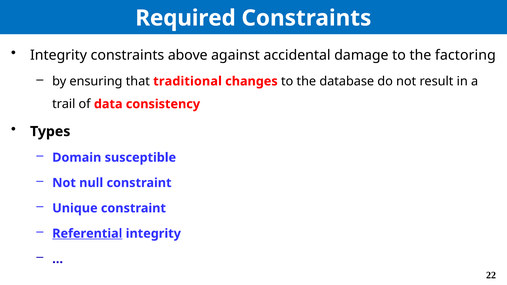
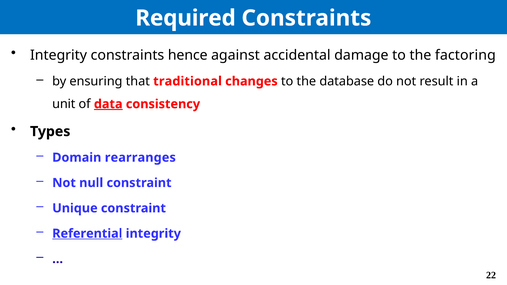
above: above -> hence (188, 55)
trail: trail -> unit (64, 104)
data underline: none -> present (108, 104)
susceptible: susceptible -> rearranges (140, 158)
